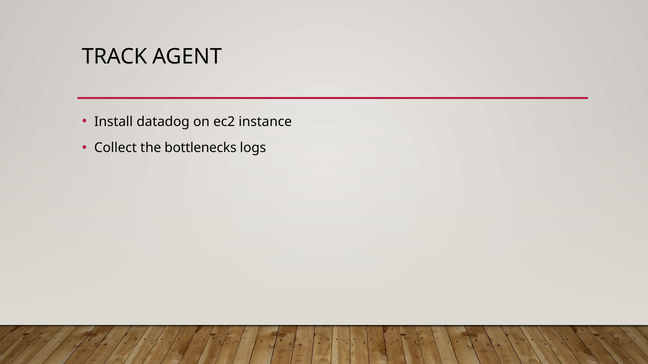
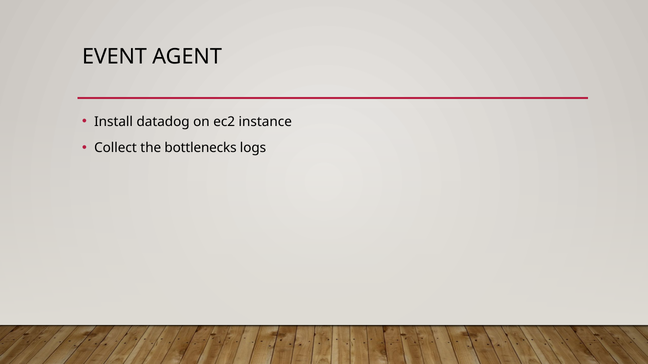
TRACK: TRACK -> EVENT (114, 57)
